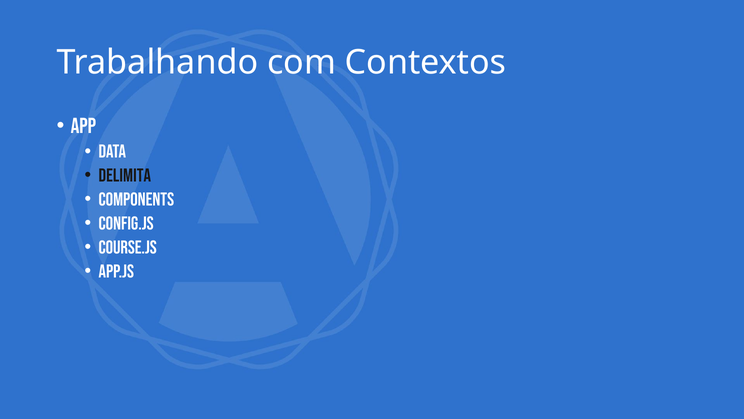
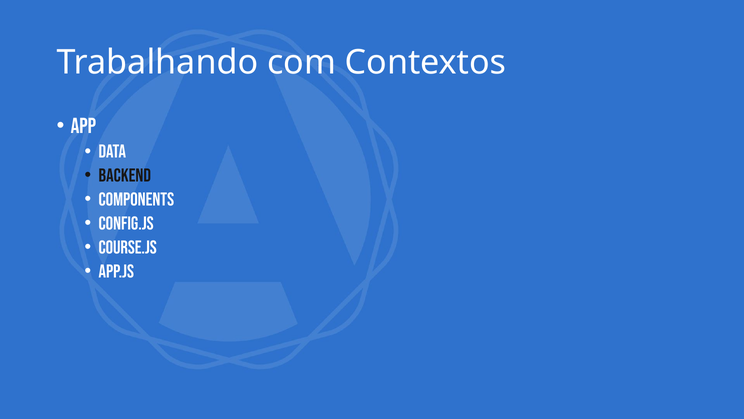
Delimita: Delimita -> Backend (125, 175)
